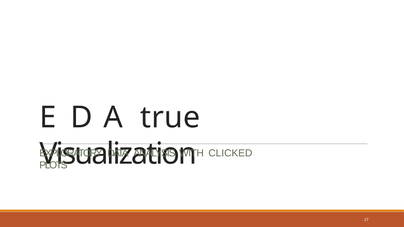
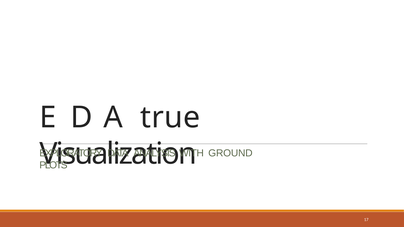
CLICKED: CLICKED -> GROUND (230, 153)
